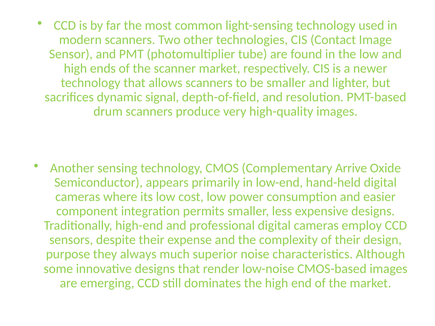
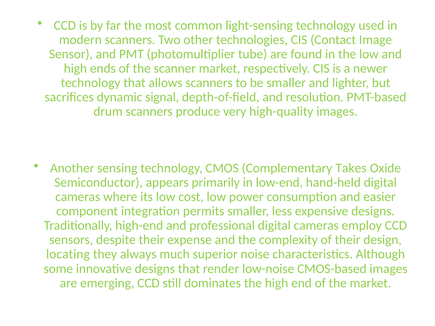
Arrive: Arrive -> Takes (351, 168)
purpose: purpose -> locating (68, 254)
